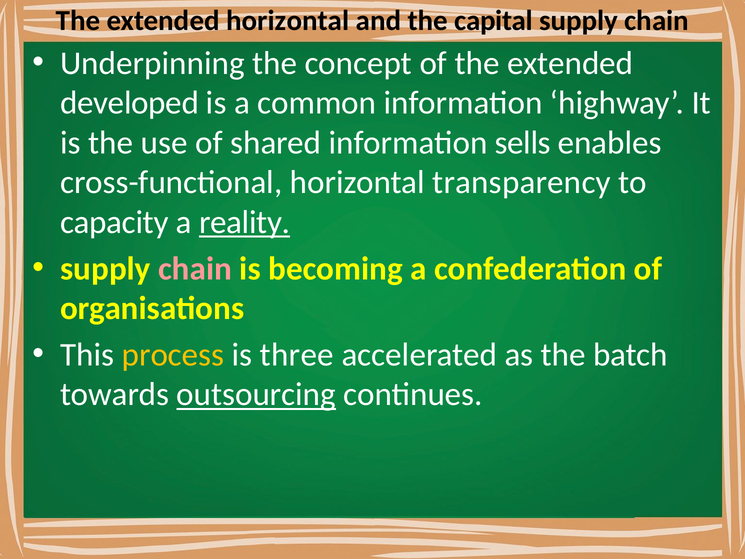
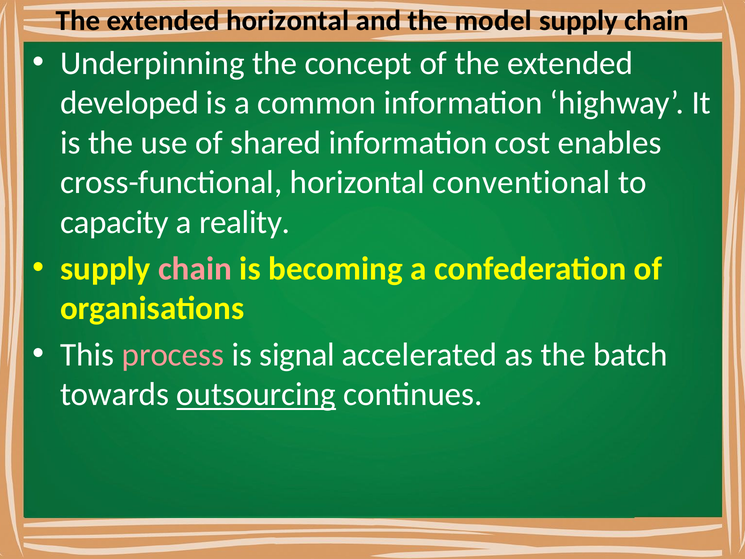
capital: capital -> model (493, 21)
sells: sells -> cost (523, 143)
transparency: transparency -> conventional (521, 182)
reality underline: present -> none (245, 222)
process colour: yellow -> pink (173, 355)
three: three -> signal (297, 355)
